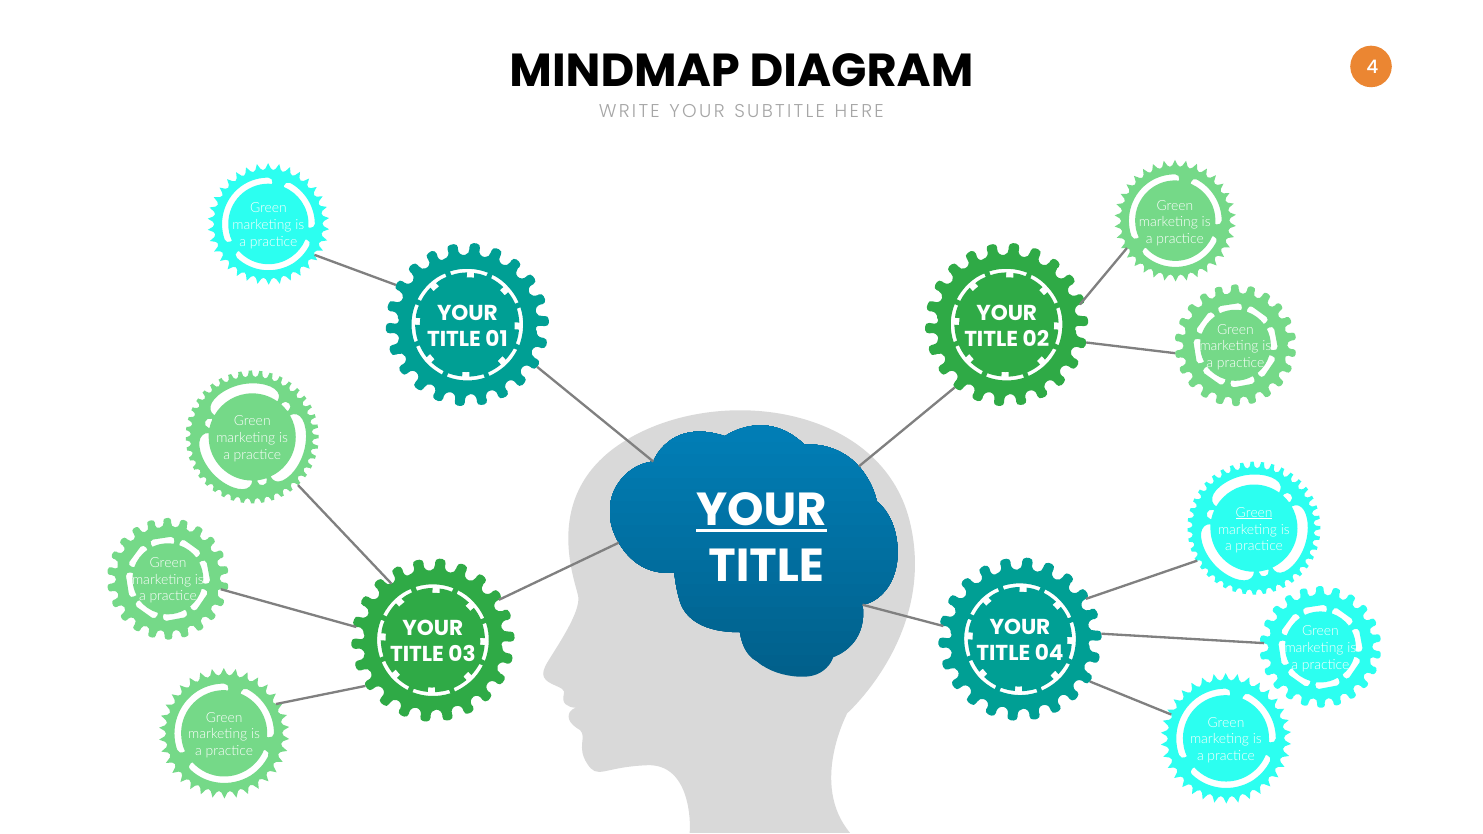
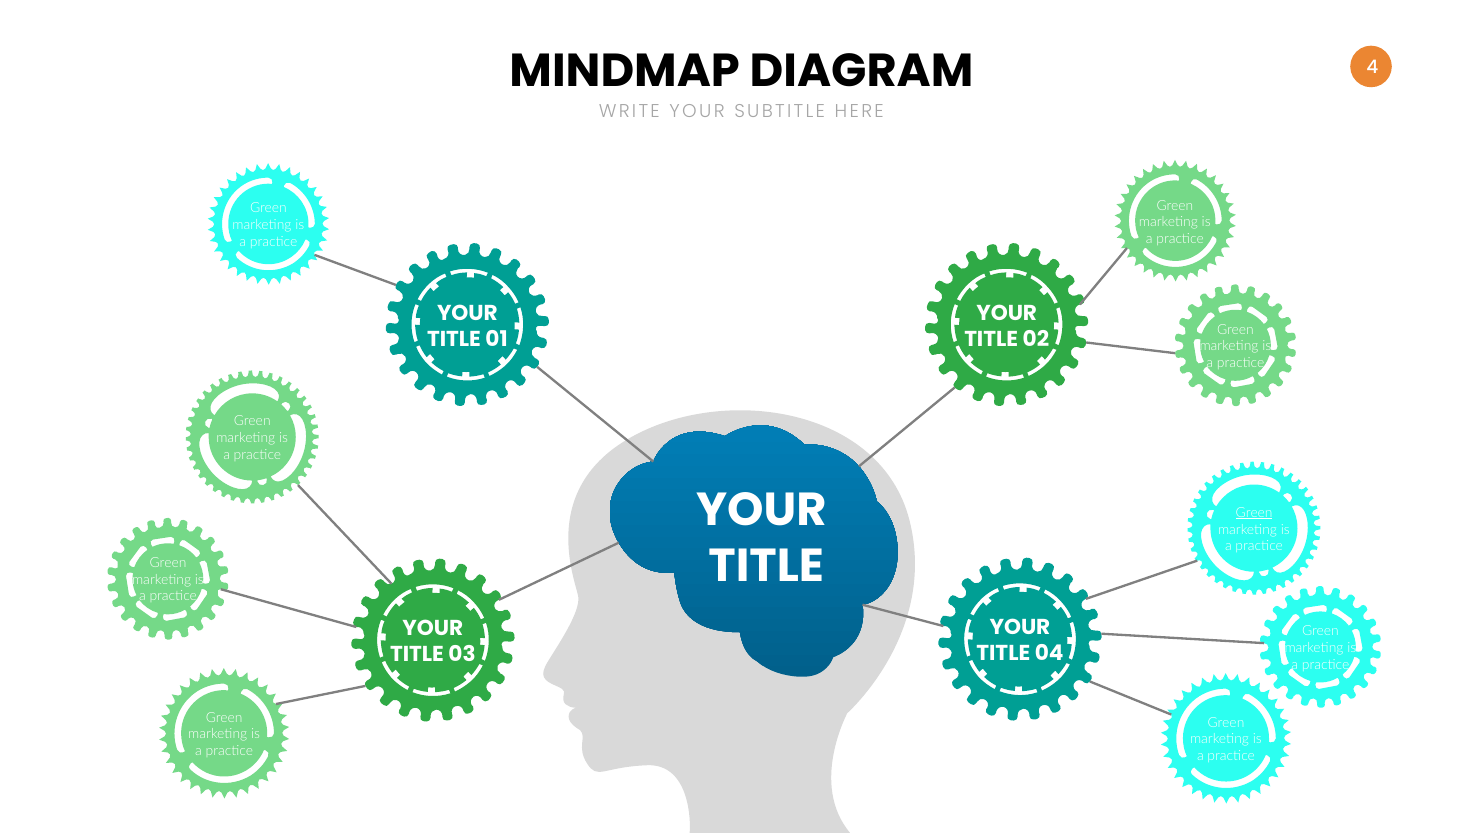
YOUR underline: present -> none (761, 511)
